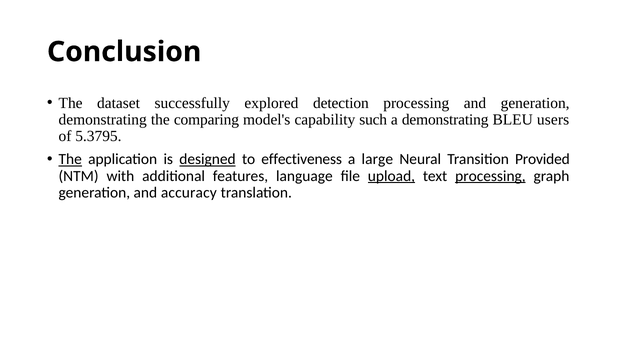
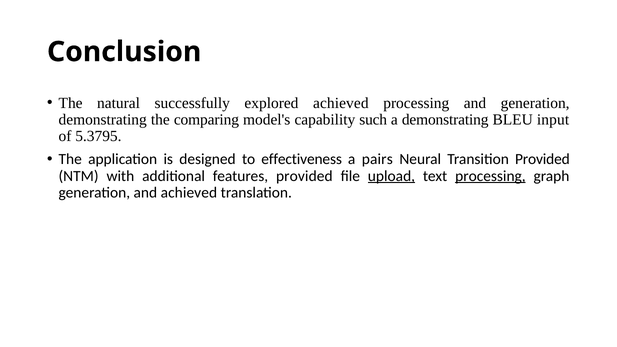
dataset: dataset -> natural (119, 103)
explored detection: detection -> achieved (341, 103)
users: users -> input (553, 120)
The underline: present -> none (70, 159)
designed underline: present -> none (208, 159)
large: large -> pairs (377, 159)
features language: language -> provided (304, 176)
and accuracy: accuracy -> achieved (189, 193)
